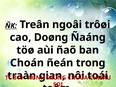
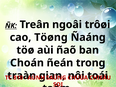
Doøng: Doøng -> Töøng (51, 37)
